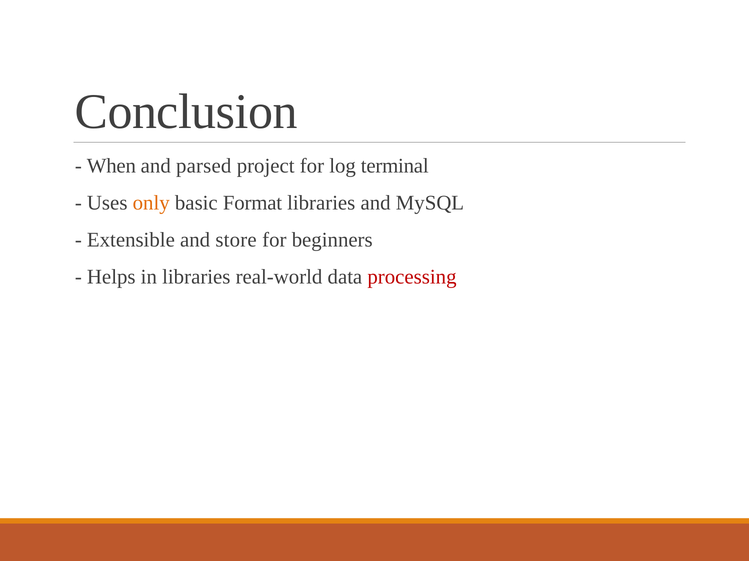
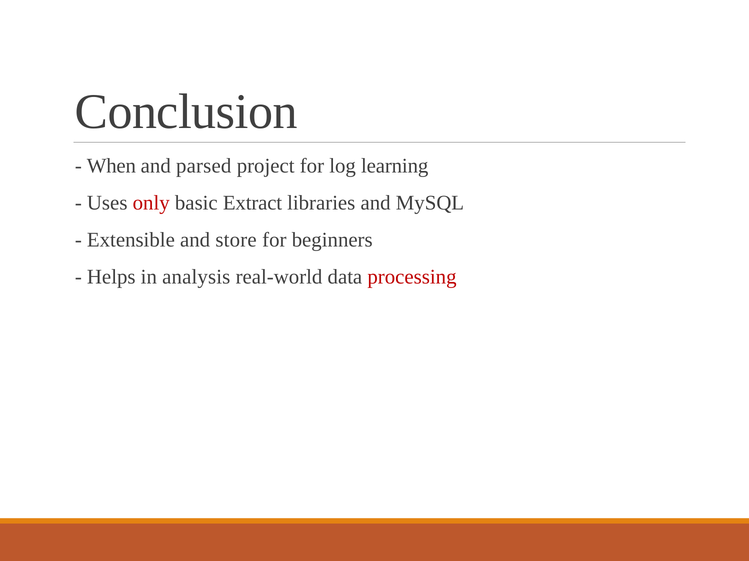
terminal: terminal -> learning (395, 166)
only colour: orange -> red (151, 203)
Format: Format -> Extract (253, 203)
in libraries: libraries -> analysis (196, 277)
